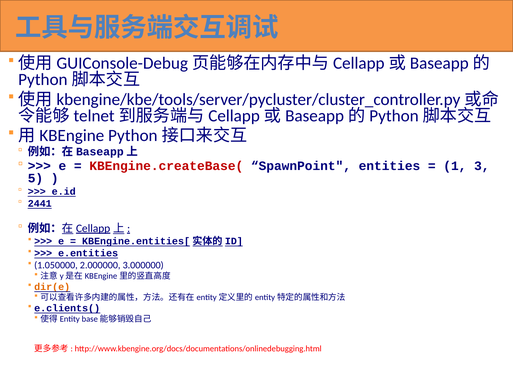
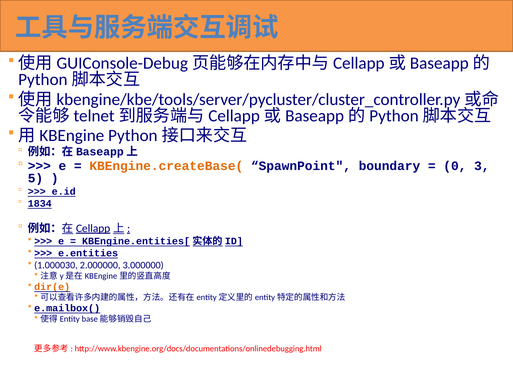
KBEngine.createBase( colour: red -> orange (166, 166)
entities: entities -> boundary (389, 166)
1: 1 -> 0 (455, 166)
2441: 2441 -> 1834 (40, 203)
1.050000: 1.050000 -> 1.000030 (56, 265)
e.clients(: e.clients( -> e.mailbox( (67, 308)
